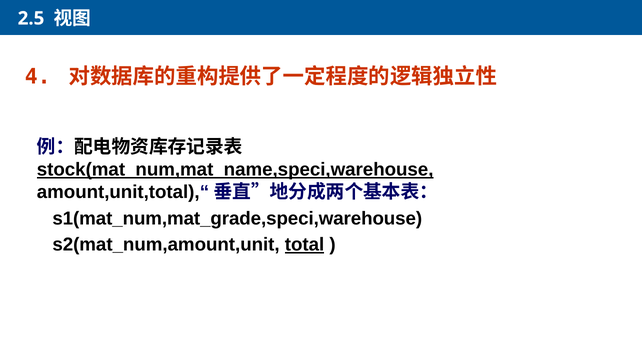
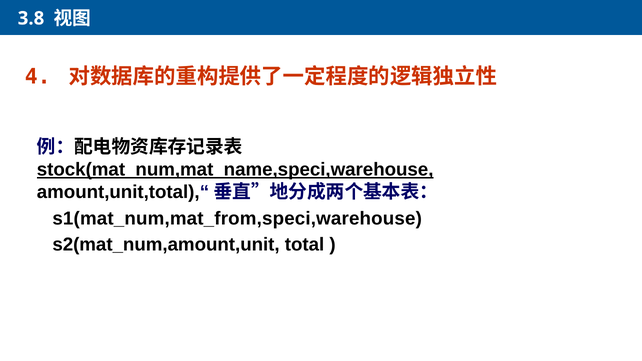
2.5: 2.5 -> 3.8 (31, 18)
s1(mat_num,mat_grade,speci,warehouse: s1(mat_num,mat_grade,speci,warehouse -> s1(mat_num,mat_from,speci,warehouse (237, 219)
total underline: present -> none (305, 245)
